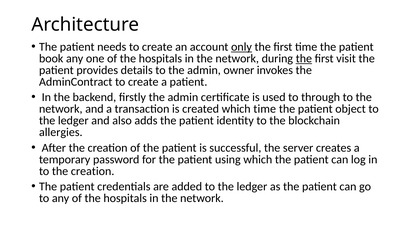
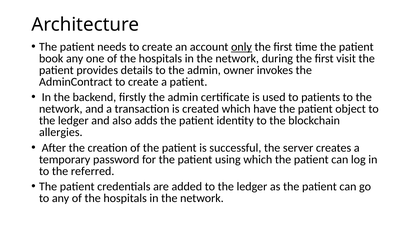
the underline: present -> none (304, 59)
through: through -> patients (321, 97)
which time: time -> have (265, 109)
to the creation: creation -> referred (93, 171)
